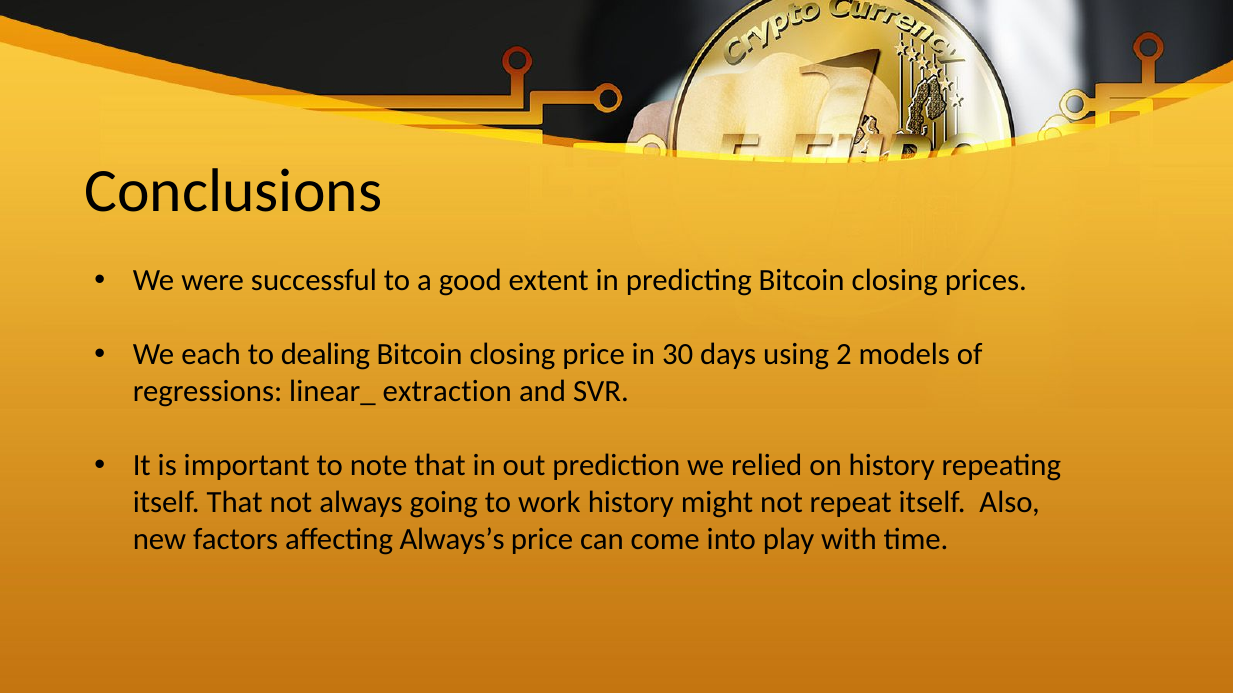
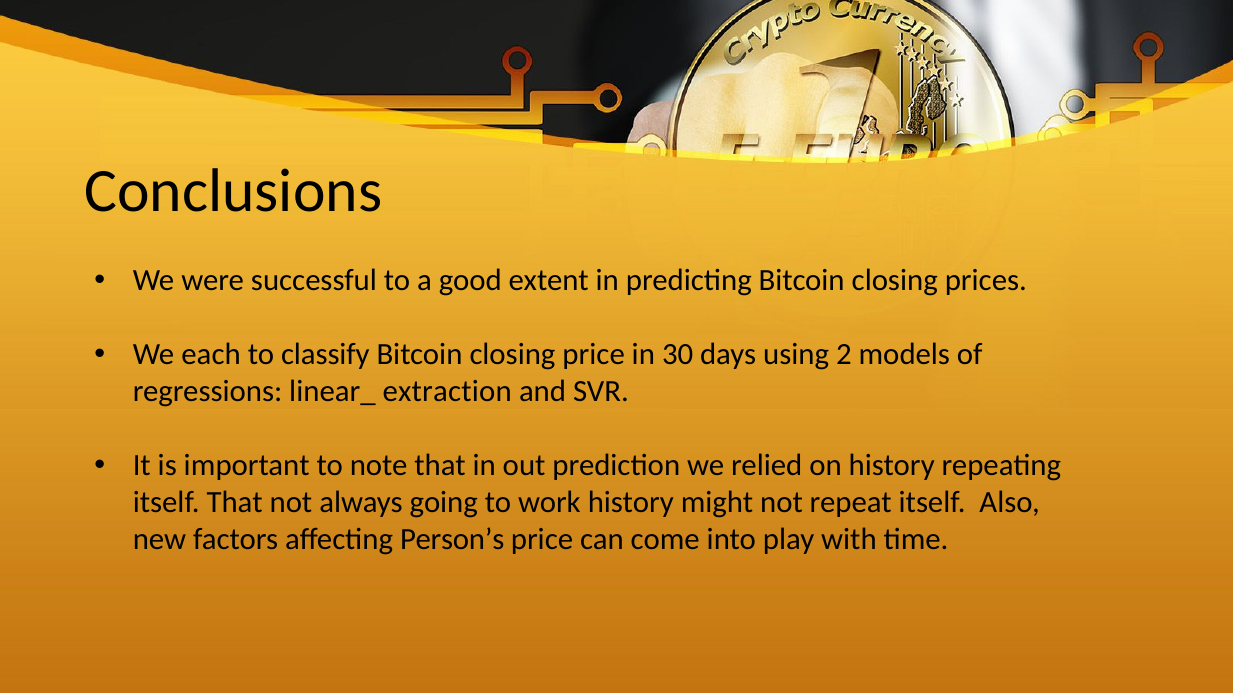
dealing: dealing -> classify (325, 355)
Always’s: Always’s -> Person’s (452, 540)
